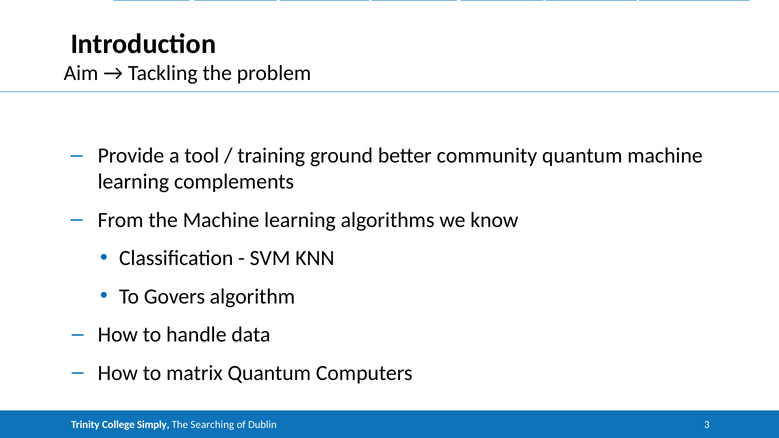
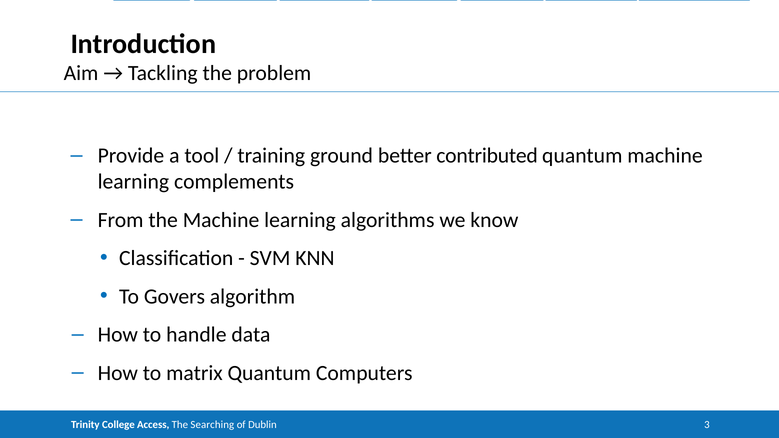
community: community -> contributed (487, 156)
Simply: Simply -> Access (153, 425)
